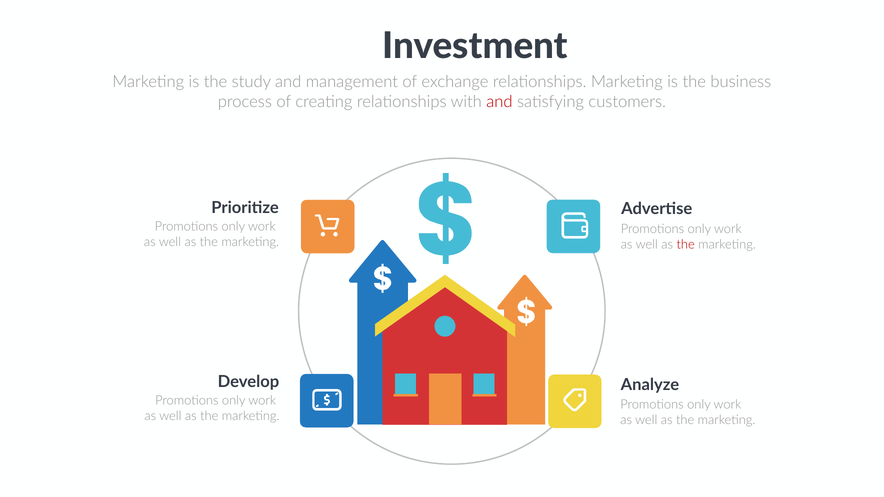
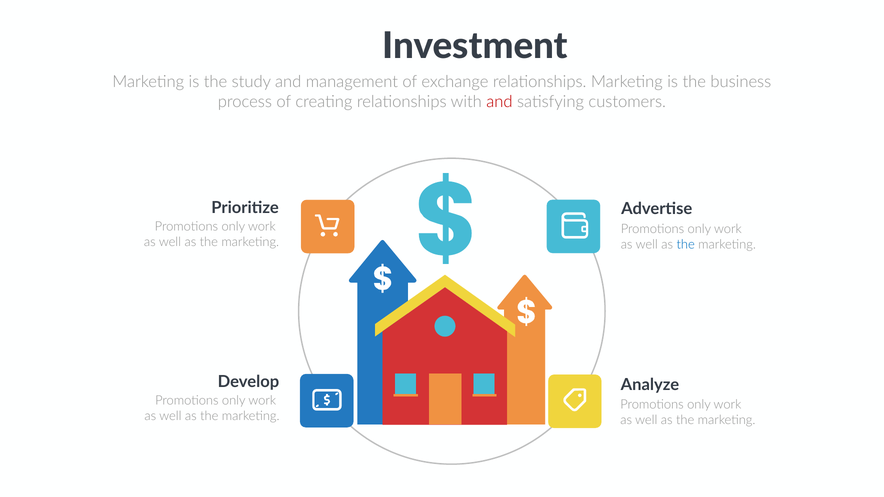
the colour: red -> blue (686, 245)
